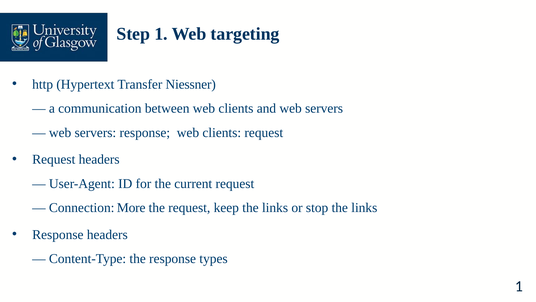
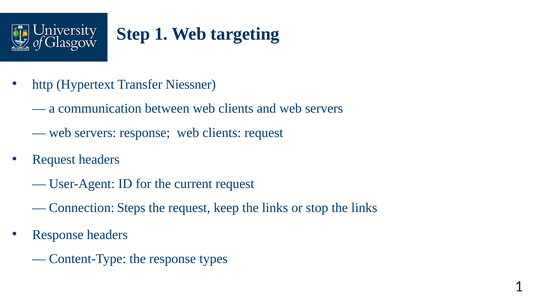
More: More -> Steps (131, 207)
